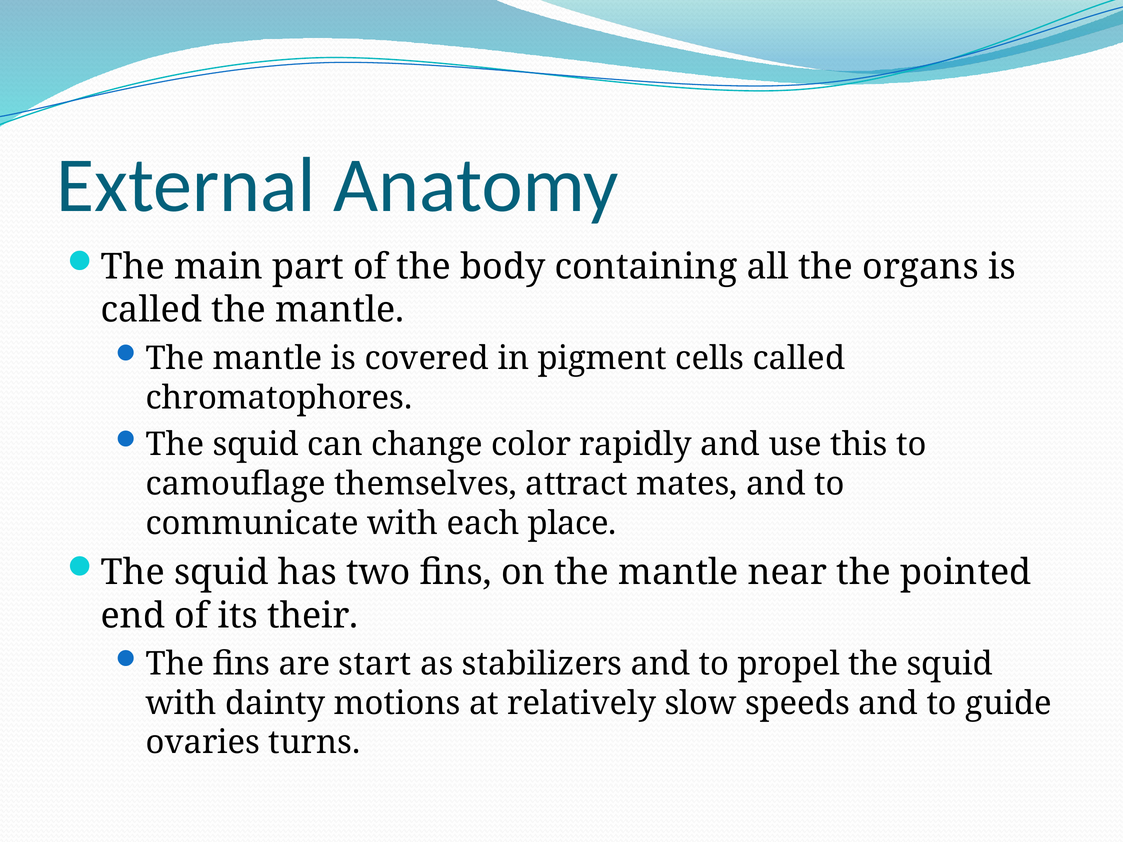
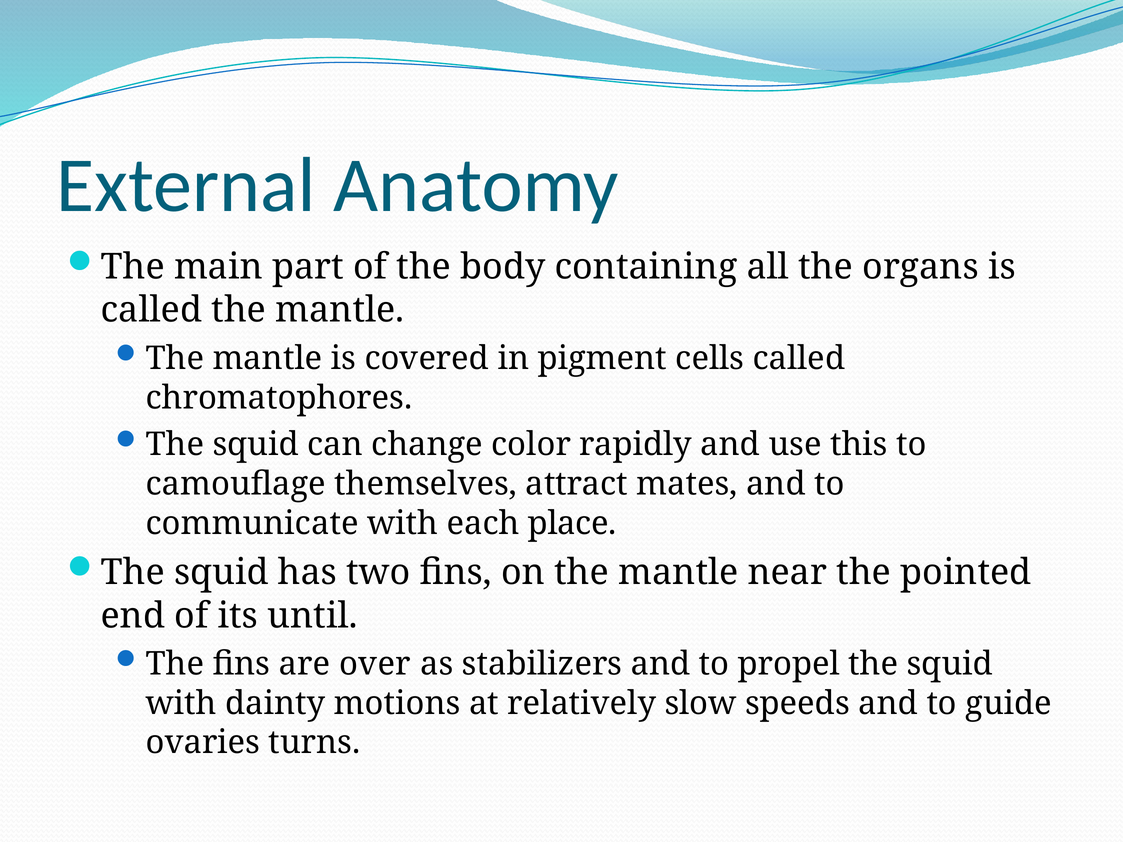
their: their -> until (313, 616)
start: start -> over (375, 664)
